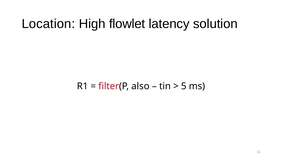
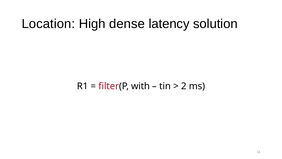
flowlet: flowlet -> dense (127, 24)
also: also -> with (140, 86)
5: 5 -> 2 (184, 86)
